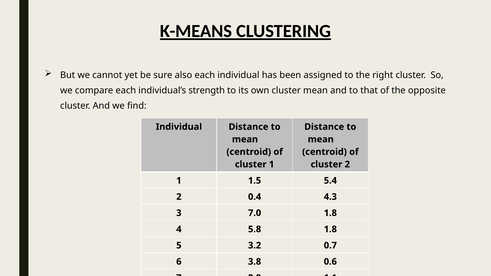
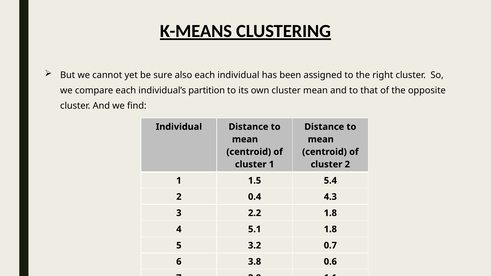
strength: strength -> partition (207, 91)
7.0: 7.0 -> 2.2 (255, 213)
5.8: 5.8 -> 5.1 (255, 229)
